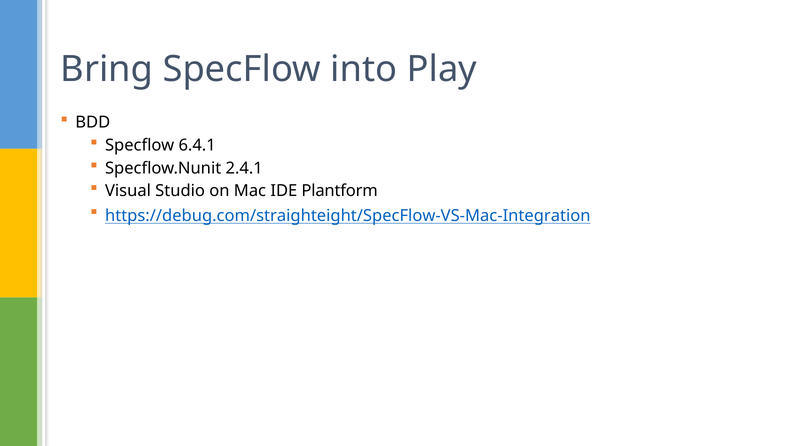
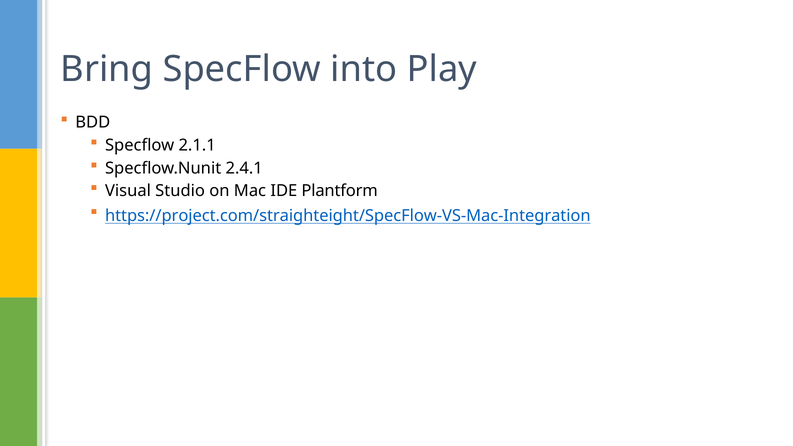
6.4.1: 6.4.1 -> 2.1.1 (197, 145)
https://debug.com/straighteight/SpecFlow-VS-Mac-Integration: https://debug.com/straighteight/SpecFlow-VS-Mac-Integration -> https://project.com/straighteight/SpecFlow-VS-Mac-Integration (348, 216)
